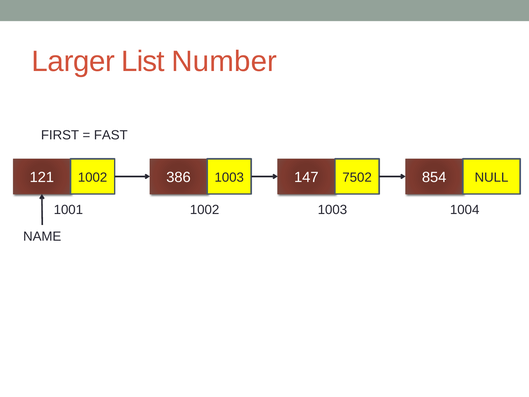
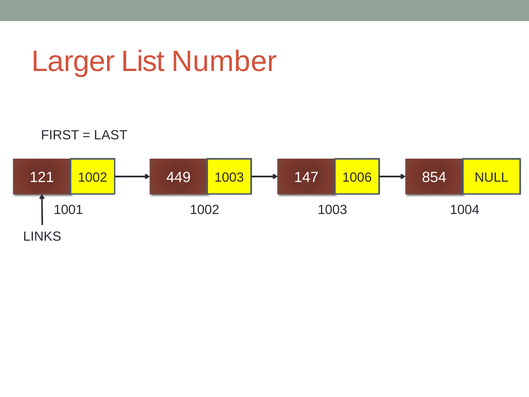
FAST: FAST -> LAST (111, 135)
386: 386 -> 449 (179, 177)
7502: 7502 -> 1006 (357, 177)
NAME: NAME -> LINKS (42, 236)
